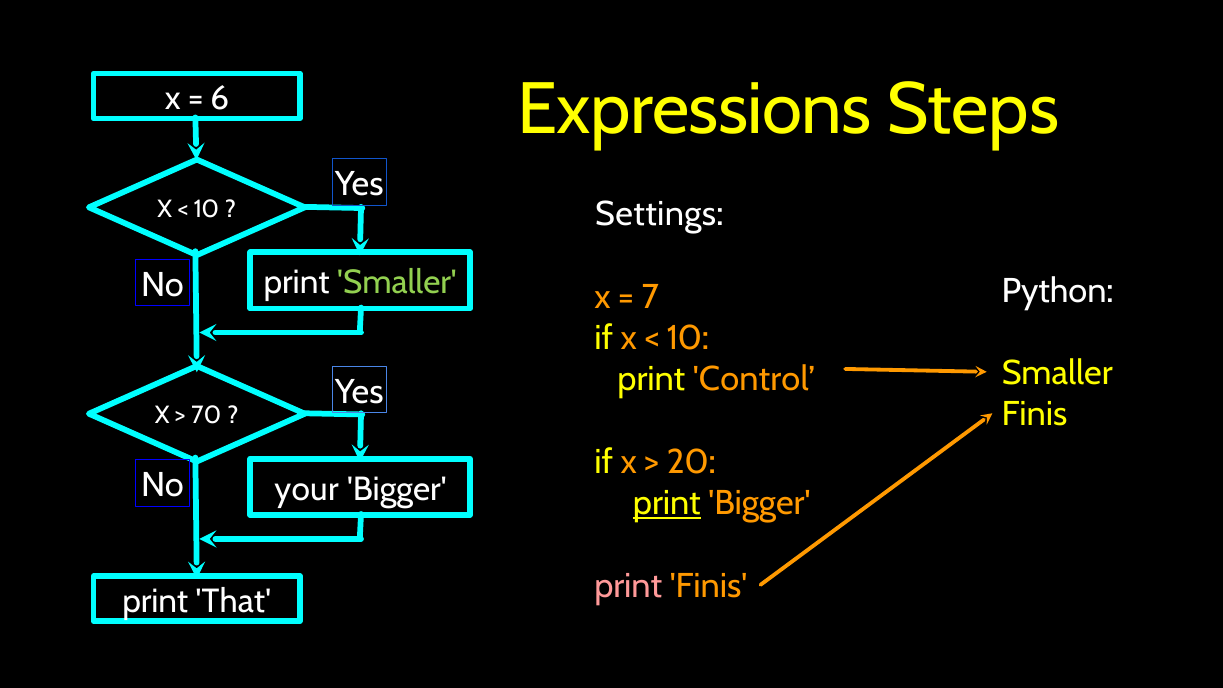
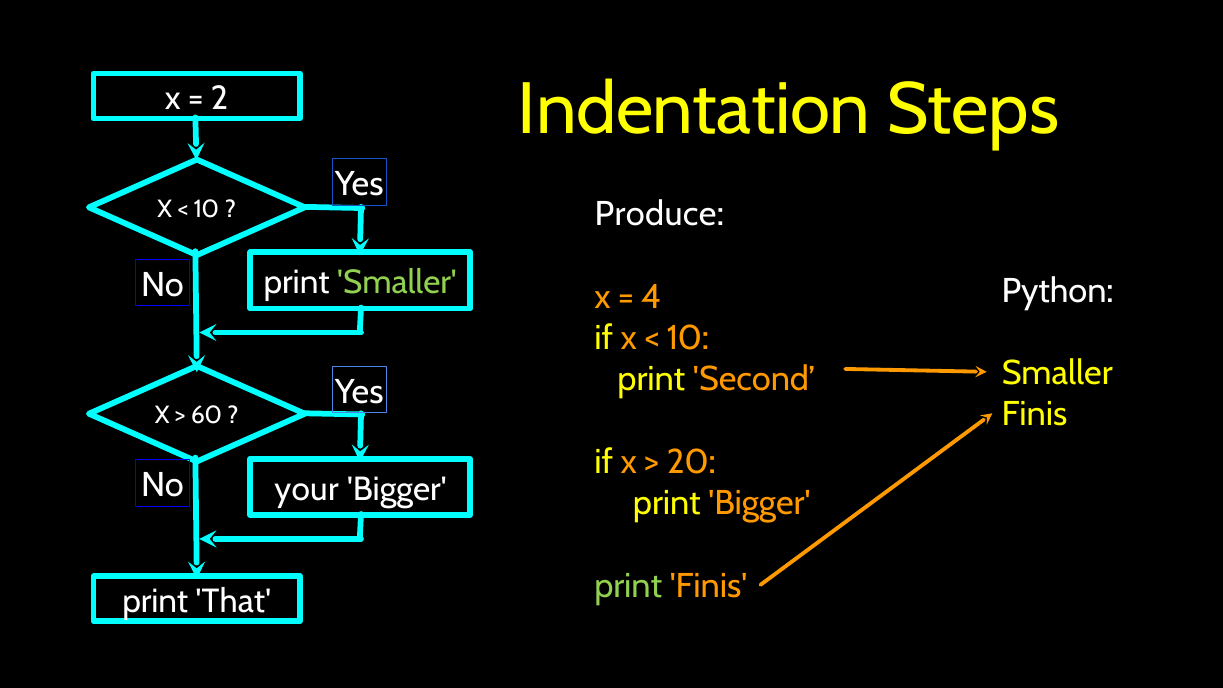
Expressions: Expressions -> Indentation (694, 110)
6: 6 -> 2 (219, 98)
Settings: Settings -> Produce (659, 214)
7: 7 -> 4 (651, 297)
Control: Control -> Second (754, 379)
70: 70 -> 60 (206, 415)
print underline: present -> none (667, 503)
print colour: pink -> light green (628, 586)
